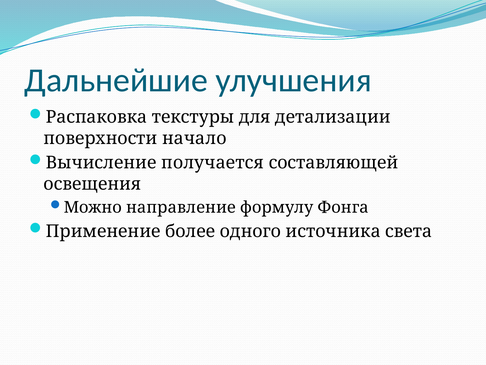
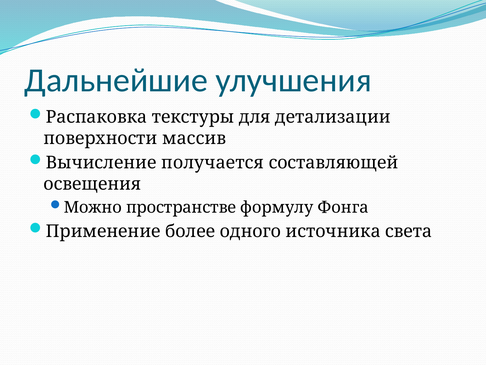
начало: начало -> массив (194, 138)
направление: направление -> пространстве (181, 207)
